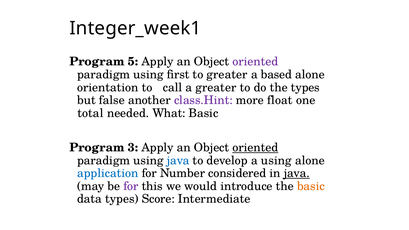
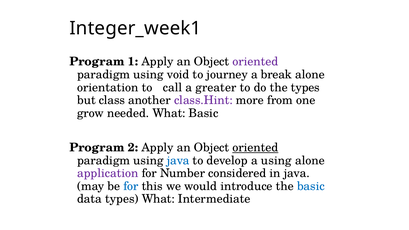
5: 5 -> 1 (133, 62)
first: first -> void (178, 75)
to greater: greater -> journey (227, 75)
based: based -> break (276, 75)
false: false -> class (112, 100)
float: float -> from (280, 100)
total: total -> grow (91, 113)
3: 3 -> 2 (133, 148)
application colour: blue -> purple (108, 173)
java underline: present -> none (297, 173)
for colour: purple -> blue (131, 186)
basic colour: orange -> blue (311, 186)
types Score: Score -> What (158, 199)
